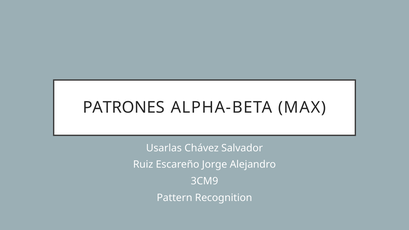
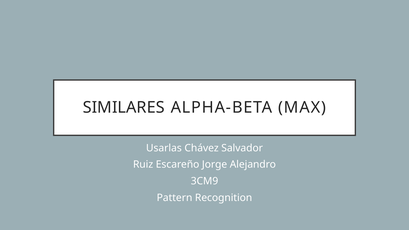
PATRONES: PATRONES -> SIMILARES (124, 108)
